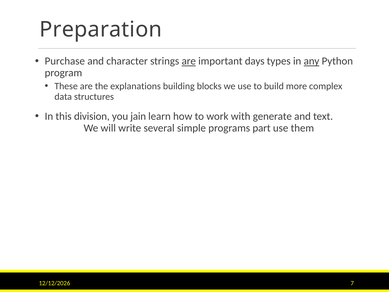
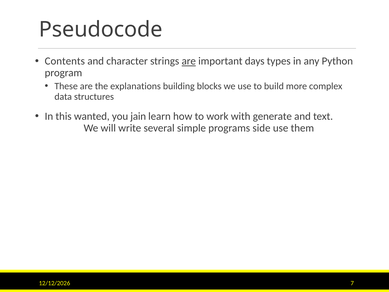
Preparation: Preparation -> Pseudocode (101, 30)
Purchase: Purchase -> Contents (65, 61)
any underline: present -> none (312, 61)
division: division -> wanted (92, 116)
part: part -> side (261, 128)
